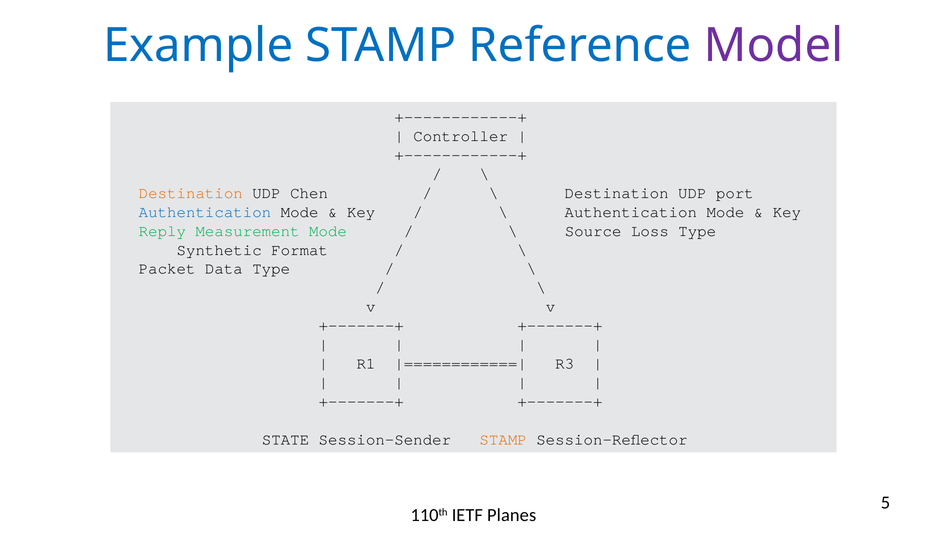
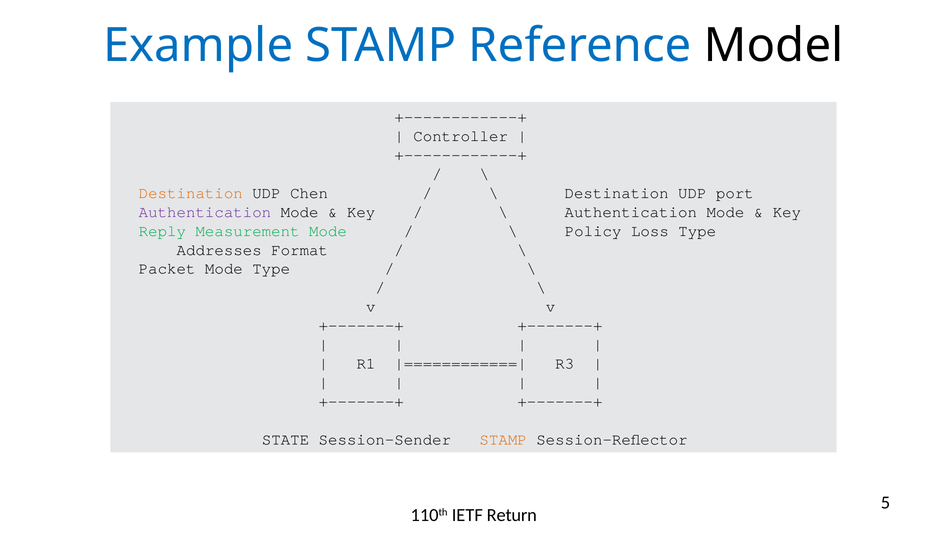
Model colour: purple -> black (774, 46)
Authentication colour: blue -> purple (205, 212)
Source: Source -> Policy (593, 231)
Synthetic: Synthetic -> Addresses (219, 250)
Packet Data: Data -> Mode (224, 269)
Planes: Planes -> Return (512, 515)
